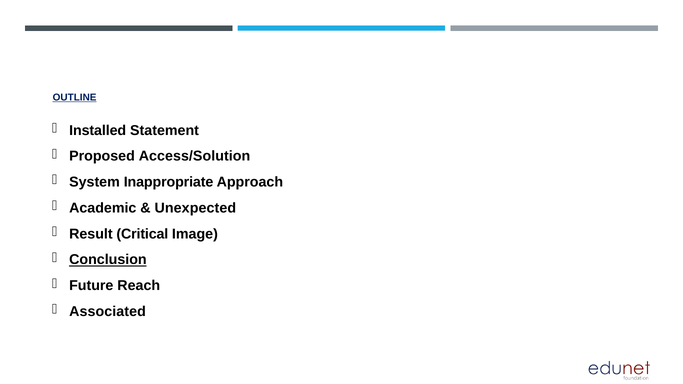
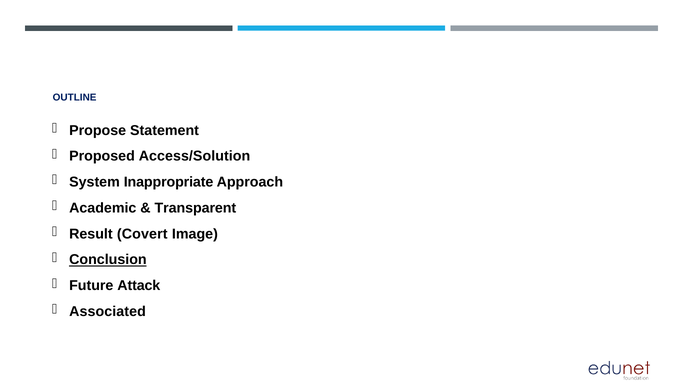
OUTLINE underline: present -> none (75, 98)
Installed: Installed -> Propose (98, 130)
Unexpected: Unexpected -> Transparent (195, 208)
Critical: Critical -> Covert (142, 234)
Reach: Reach -> Attack (139, 286)
